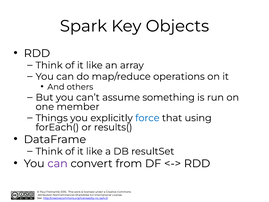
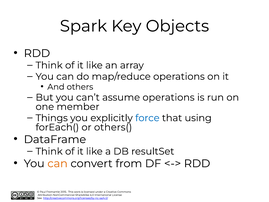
assume something: something -> operations (169, 97)
results(: results( -> others( (113, 127)
can colour: purple -> orange (58, 163)
